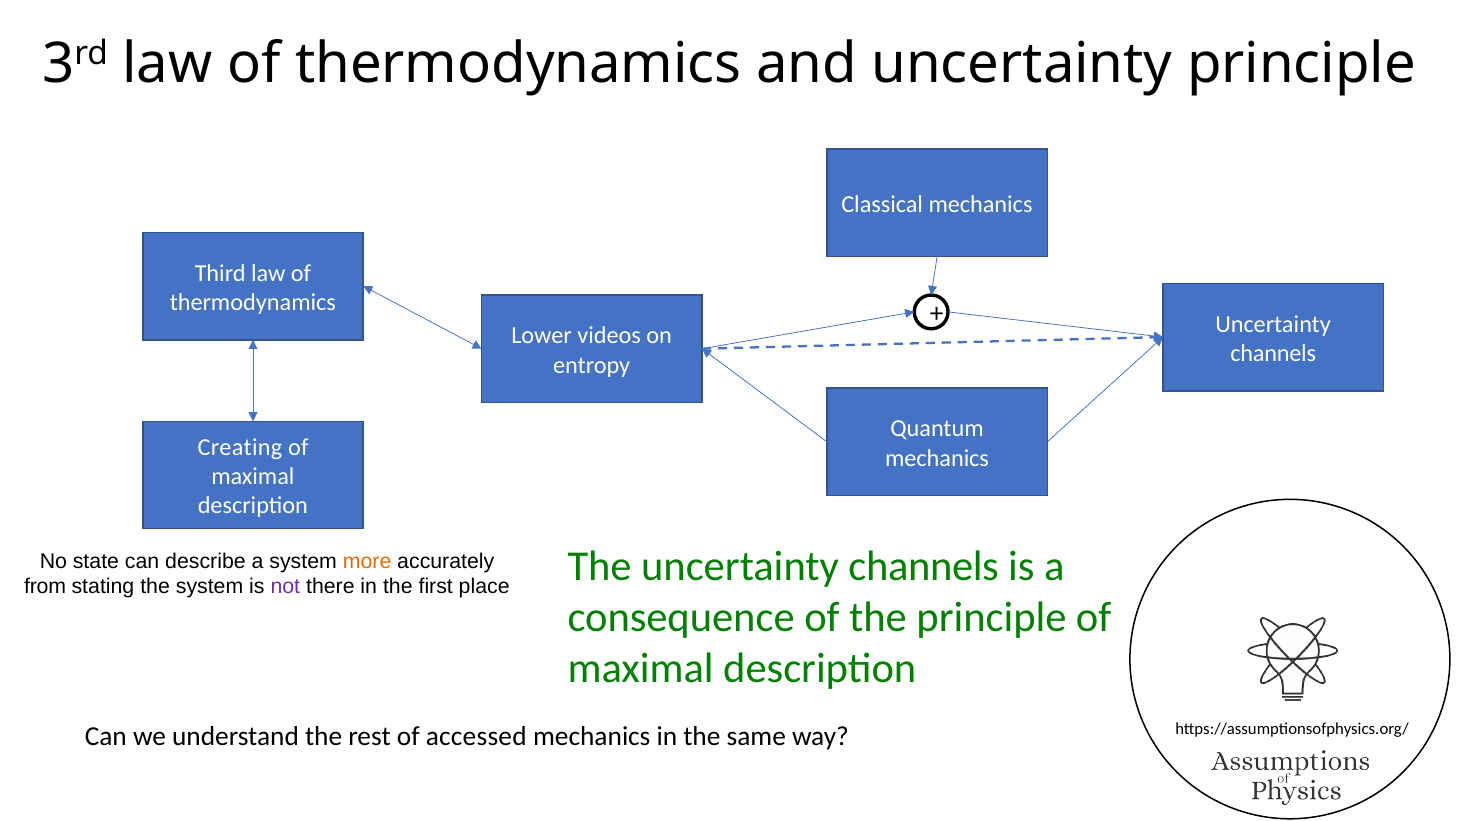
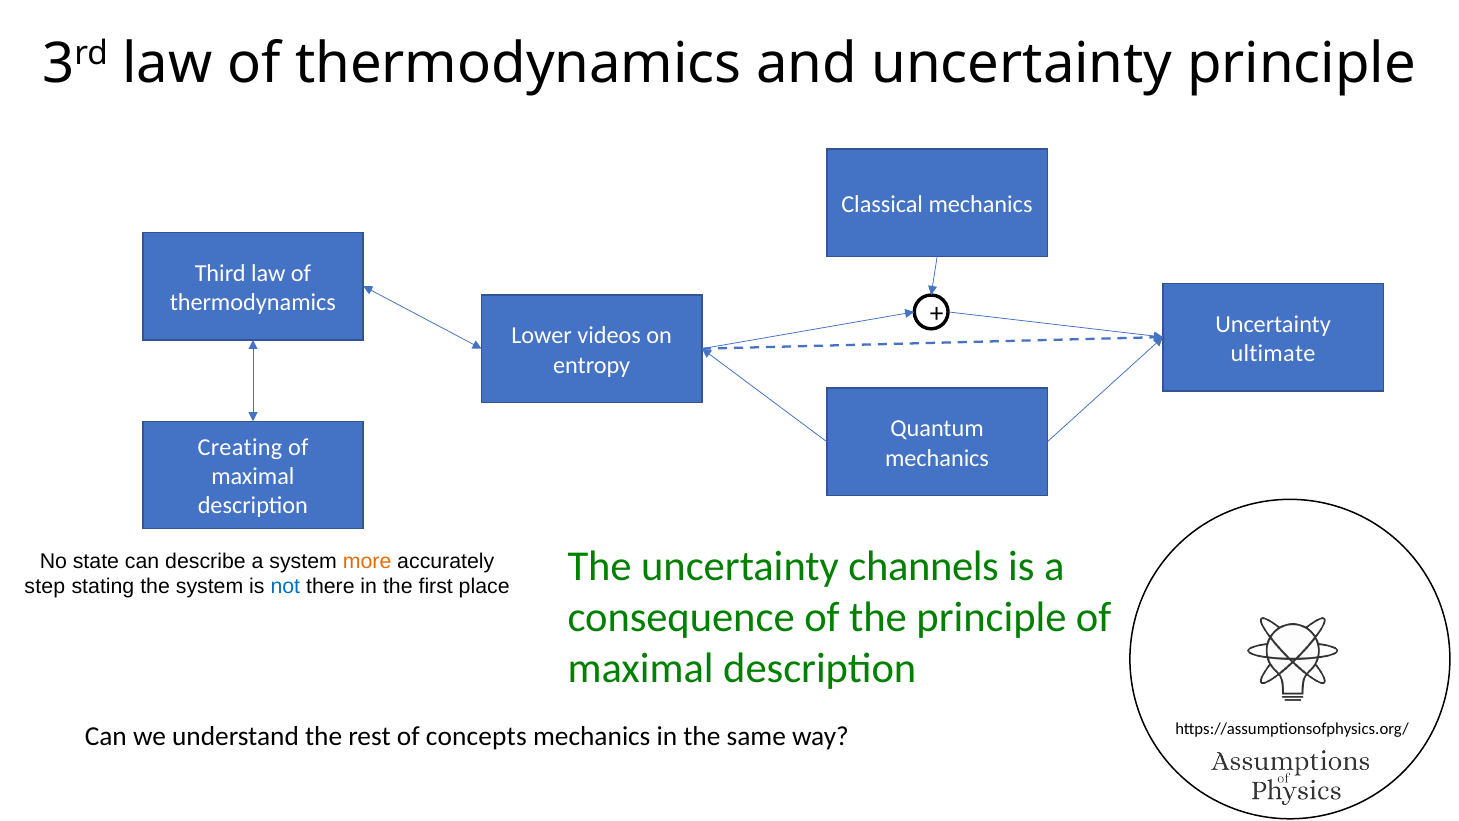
channels: channels -> ultimate (1273, 353)
from: from -> step (45, 587)
not colour: purple -> blue (285, 587)
accessed: accessed -> concepts (476, 737)
